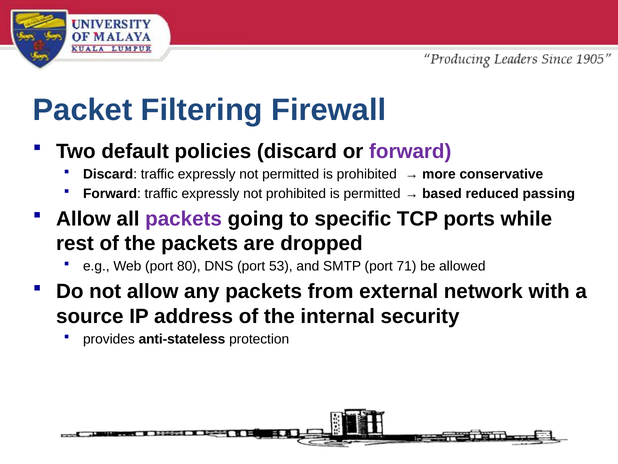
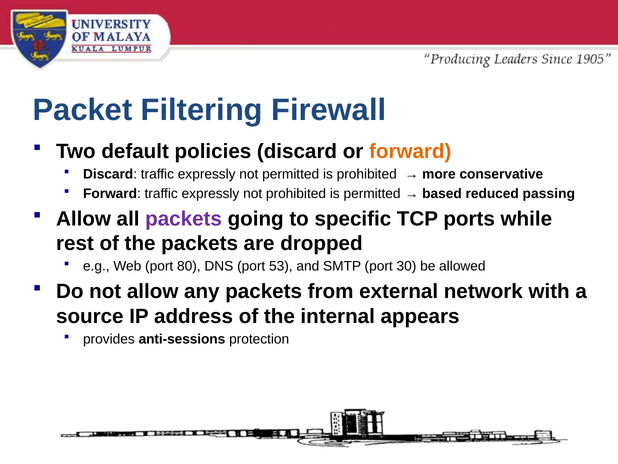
forward colour: purple -> orange (410, 151)
71: 71 -> 30 (406, 266)
security: security -> appears (420, 316)
anti-stateless: anti-stateless -> anti-sessions (182, 339)
